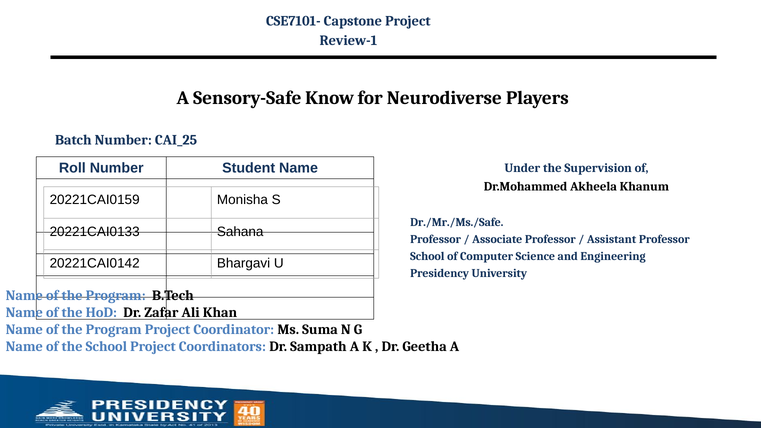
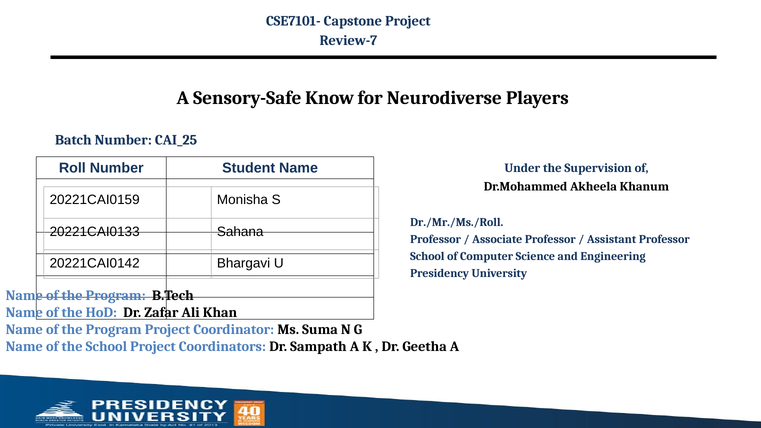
Review-1: Review-1 -> Review-7 (348, 40)
Dr./Mr./Ms./Safe: Dr./Mr./Ms./Safe -> Dr./Mr./Ms./Roll (457, 222)
